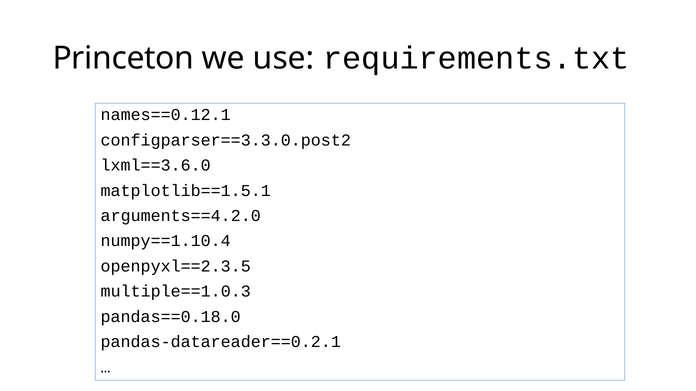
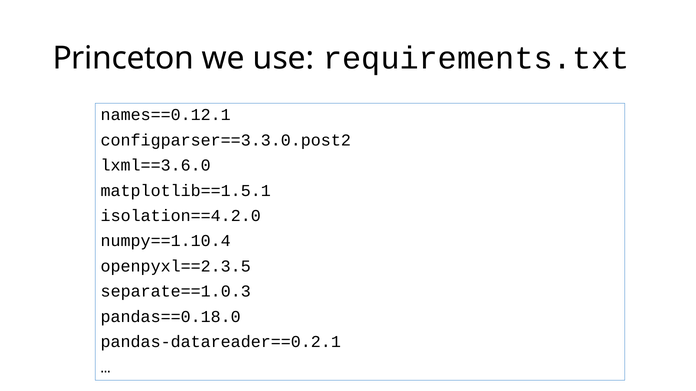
arguments==4.2.0: arguments==4.2.0 -> isolation==4.2.0 (181, 216)
multiple==1.0.3: multiple==1.0.3 -> separate==1.0.3 (176, 292)
